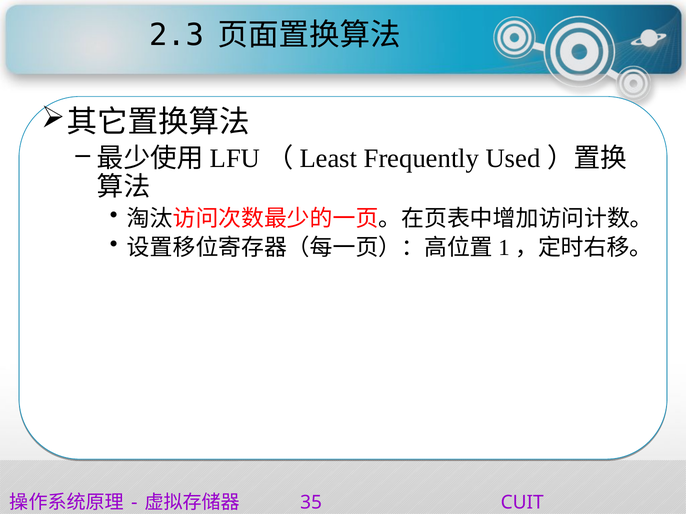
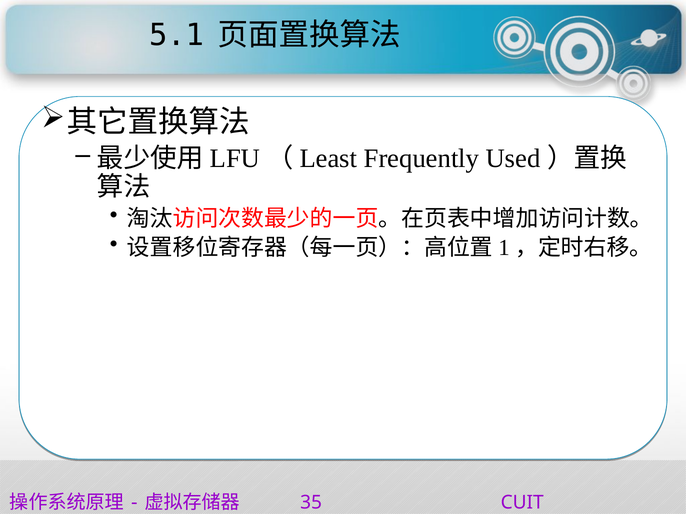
2.3: 2.3 -> 5.1 (177, 35)
